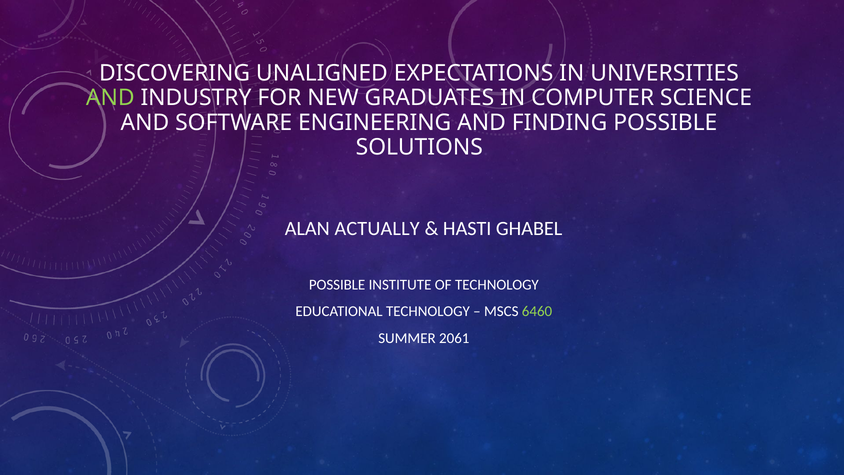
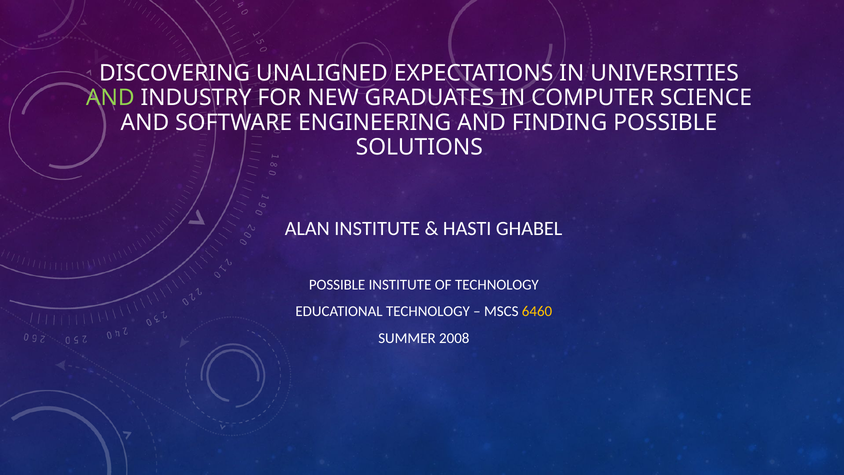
ALAN ACTUALLY: ACTUALLY -> INSTITUTE (377, 228)
6460 colour: light green -> yellow (537, 311)
2061: 2061 -> 2008 (454, 338)
